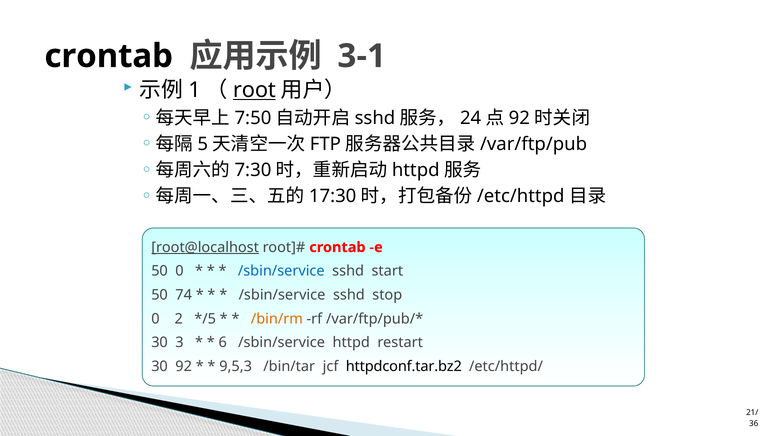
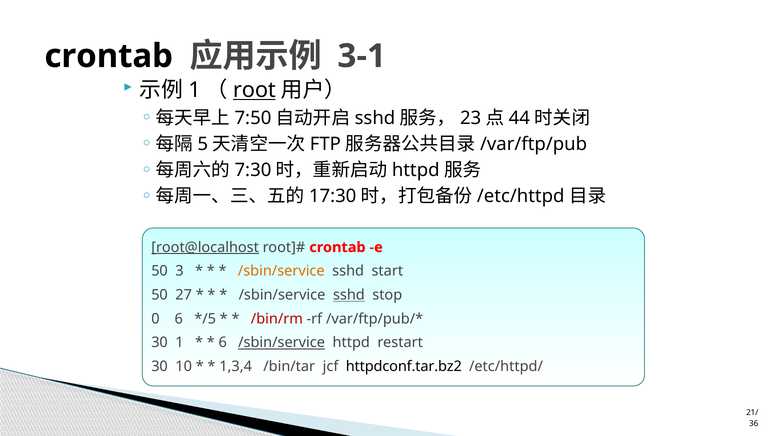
24: 24 -> 23 (471, 118)
92: 92 -> 44 (519, 118)
50 0: 0 -> 3 (180, 271)
/sbin/service colour: blue -> orange (281, 271)
74: 74 -> 27 (184, 295)
sshd underline: none -> present (349, 295)
0 2: 2 -> 6 (179, 319)
/bin/rm colour: orange -> red (277, 319)
30 3: 3 -> 1 (180, 343)
/sbin/service underline: none -> present (282, 343)
30 92: 92 -> 10 (184, 366)
9,5,3: 9,5,3 -> 1,3,4 (236, 366)
